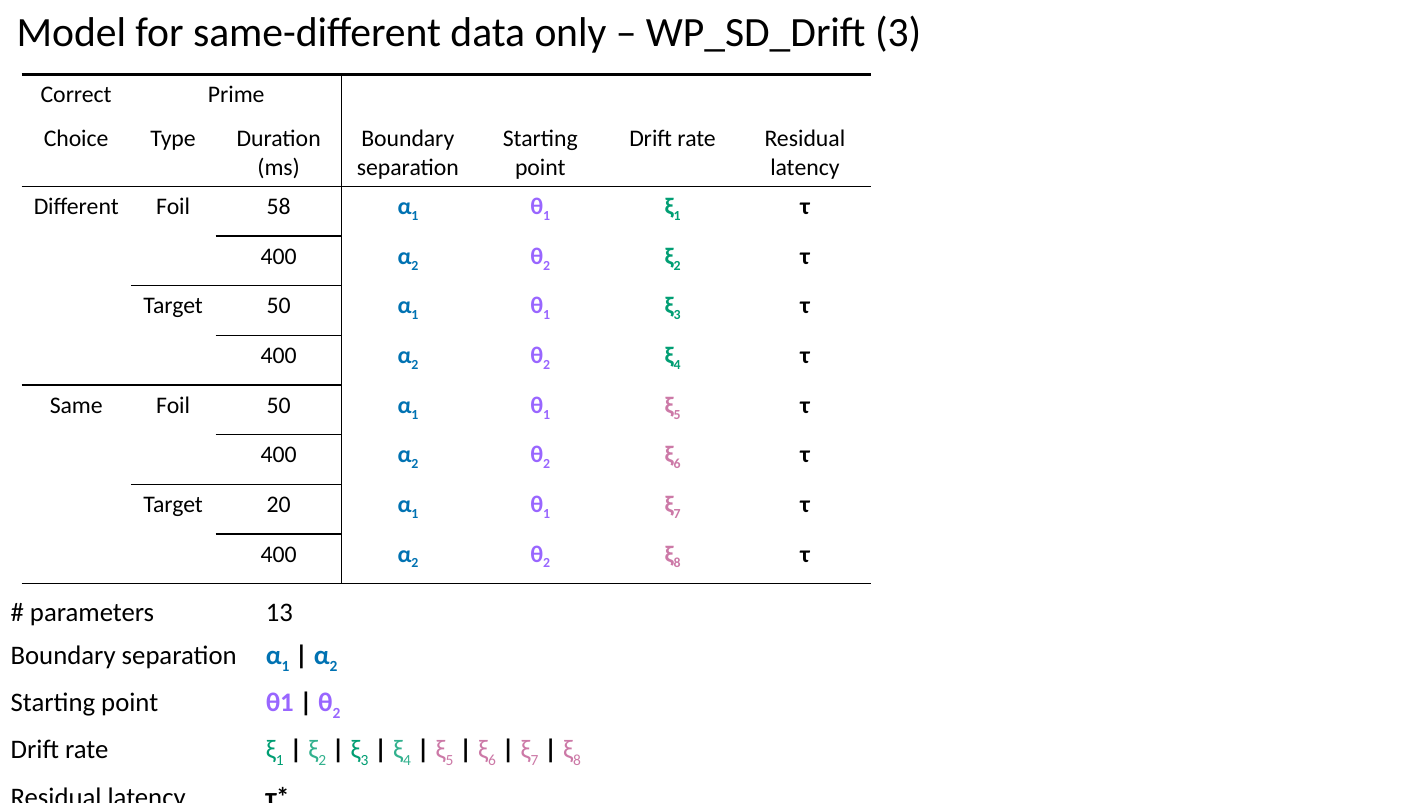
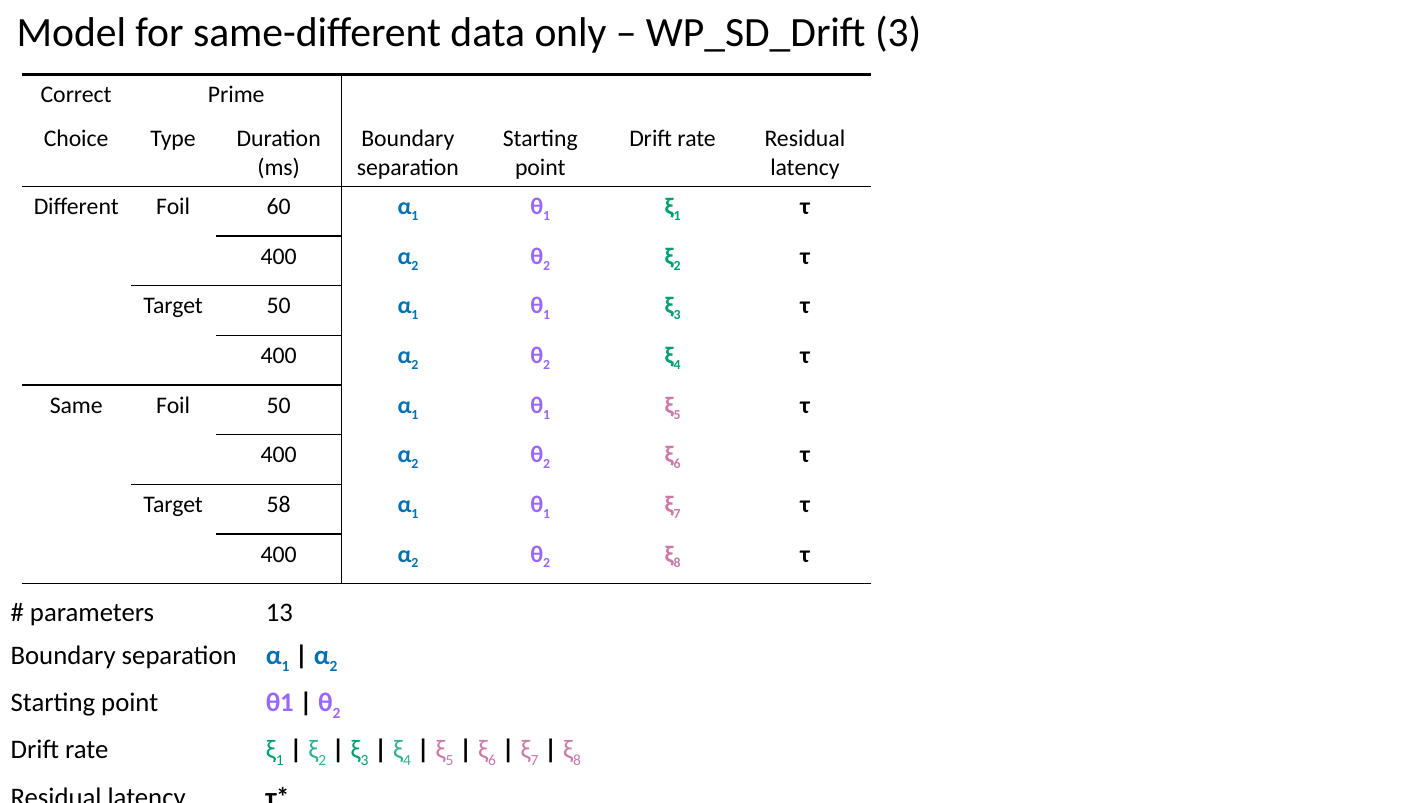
58: 58 -> 60 (279, 207)
20: 20 -> 58 (279, 504)
